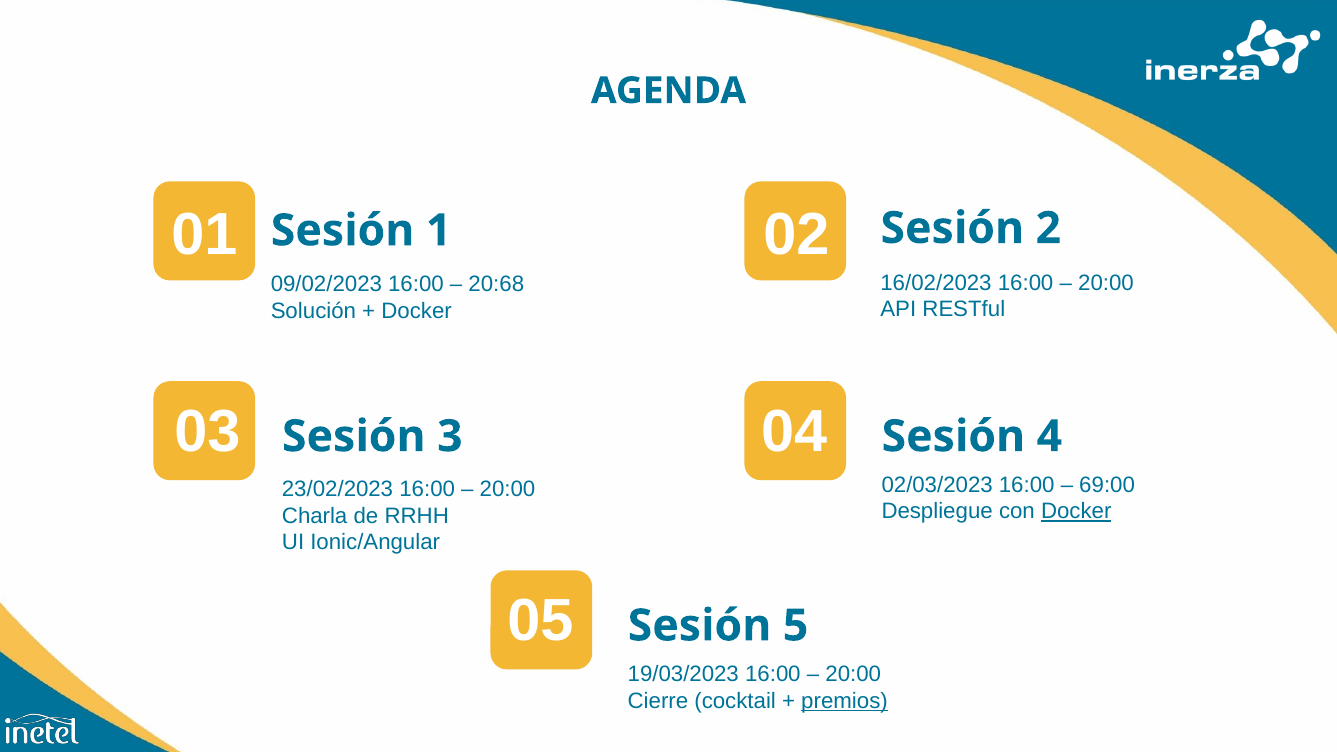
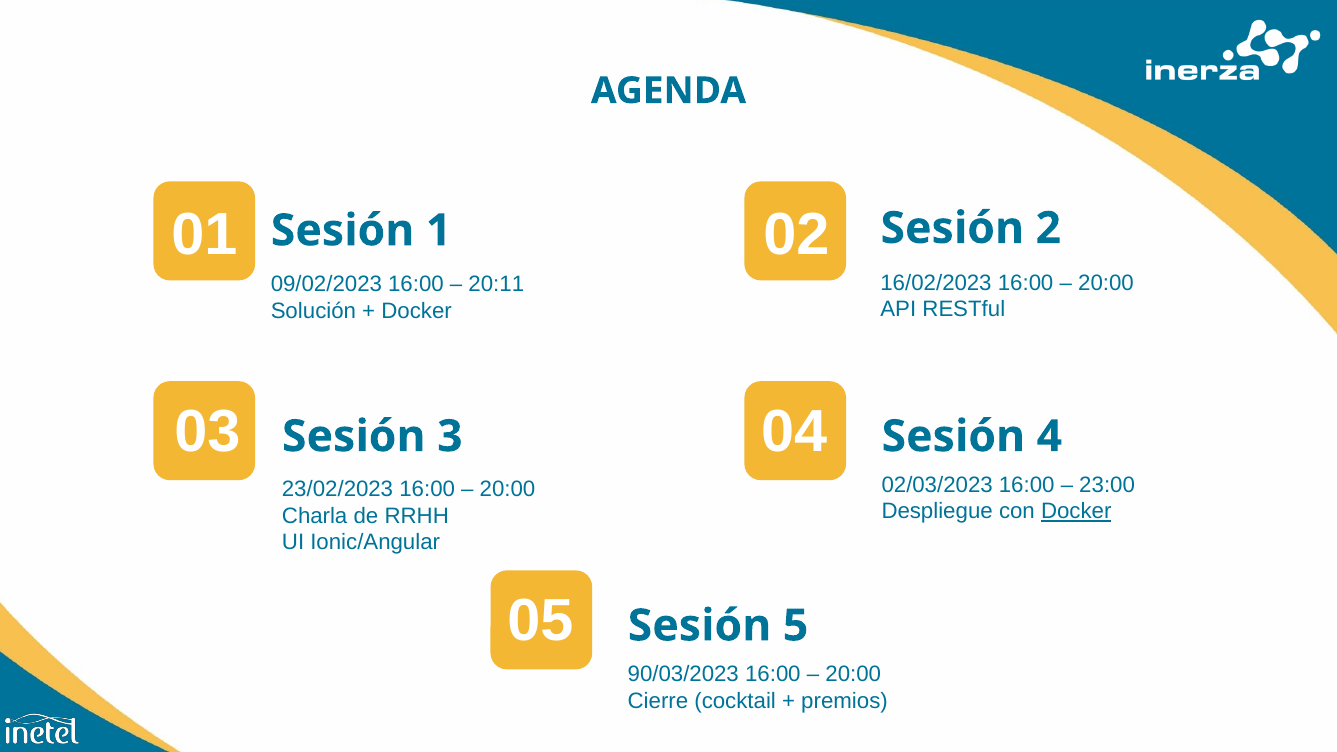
20:68: 20:68 -> 20:11 (496, 284)
69:00: 69:00 -> 23:00 (1107, 485)
19/03/2023: 19/03/2023 -> 90/03/2023 (683, 674)
premios underline: present -> none (845, 701)
